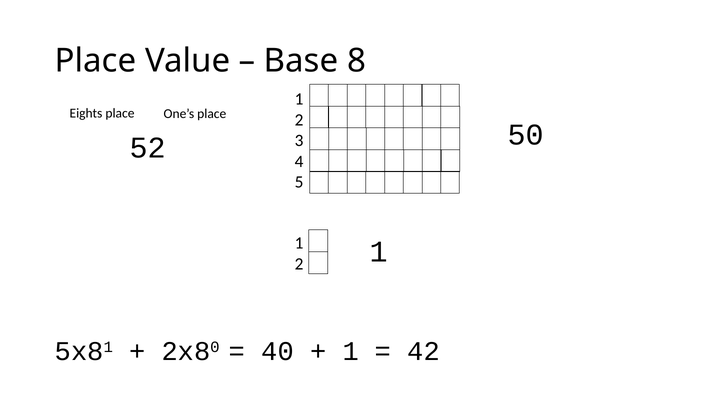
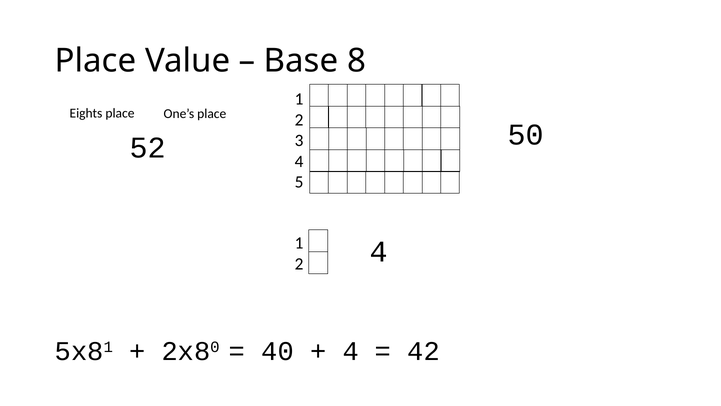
2 1: 1 -> 4 (379, 251)
1: 1 -> 4 (351, 351)
